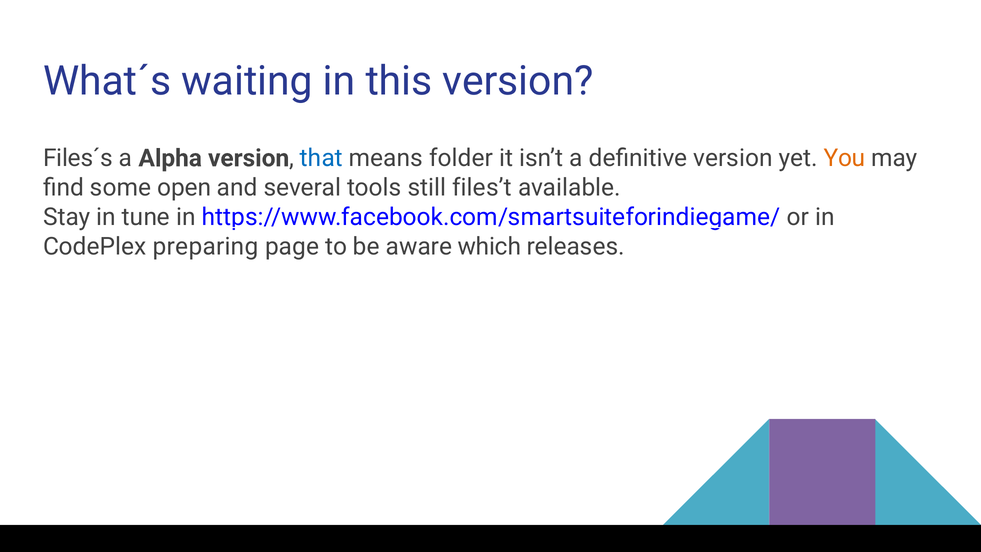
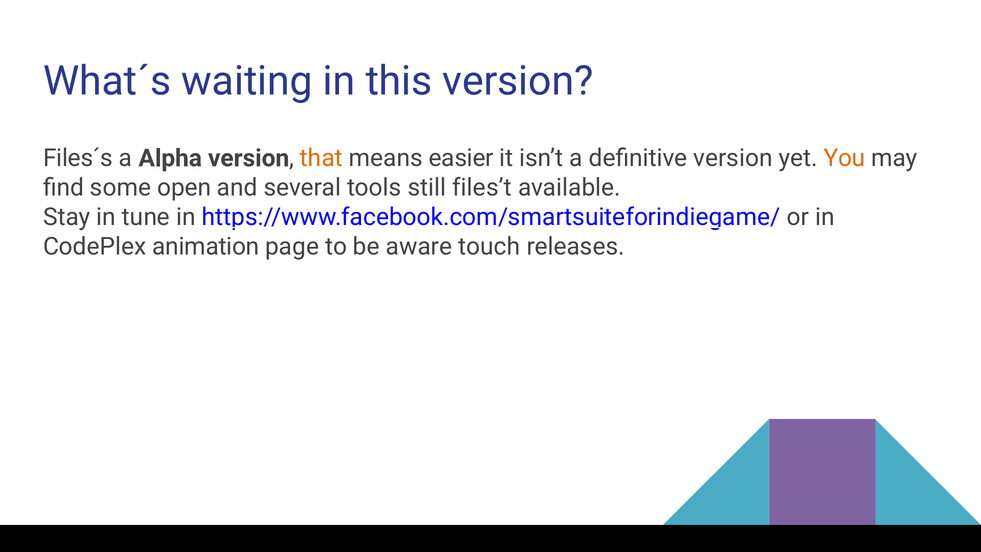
that colour: blue -> orange (321, 158)
folder: folder -> easier (461, 158)
preparing: preparing -> animation (206, 246)
which: which -> touch (489, 246)
